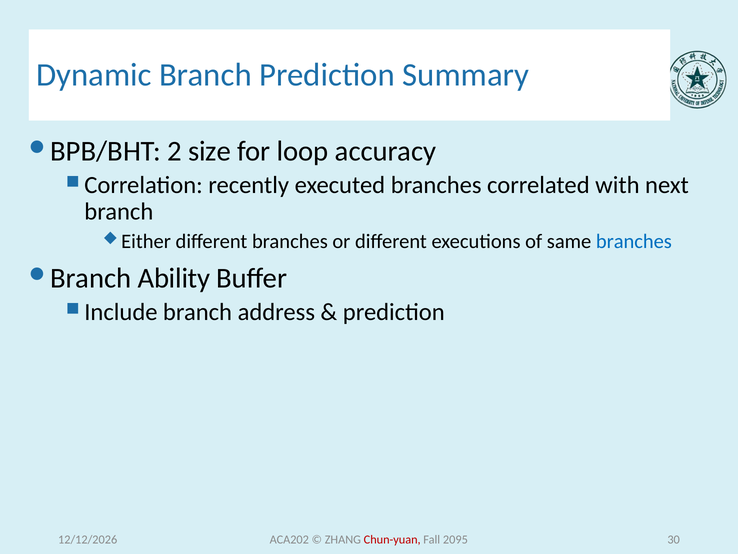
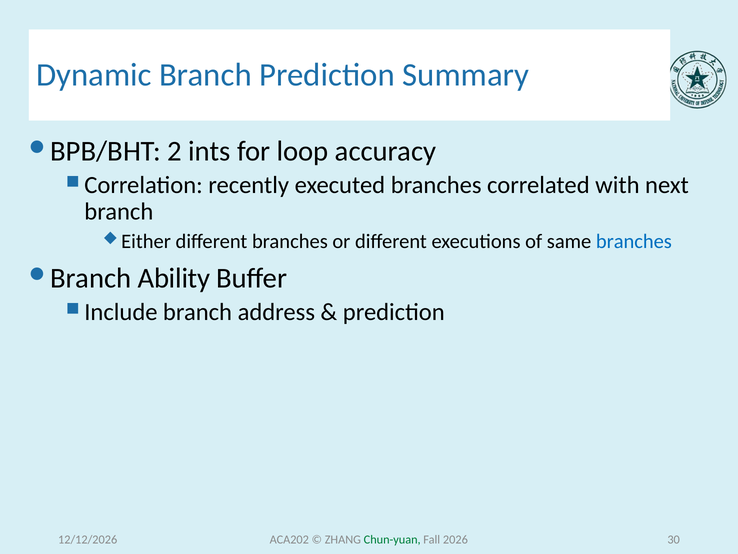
size: size -> ints (209, 151)
Chun-yuan colour: red -> green (392, 539)
2095: 2095 -> 2026 (455, 539)
